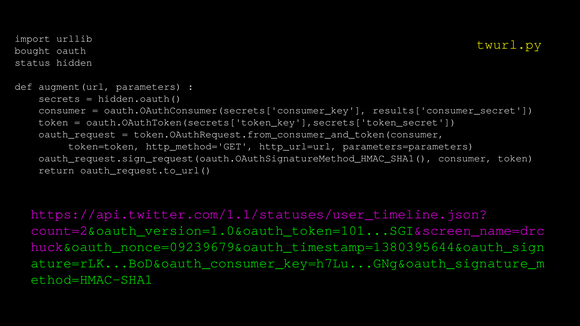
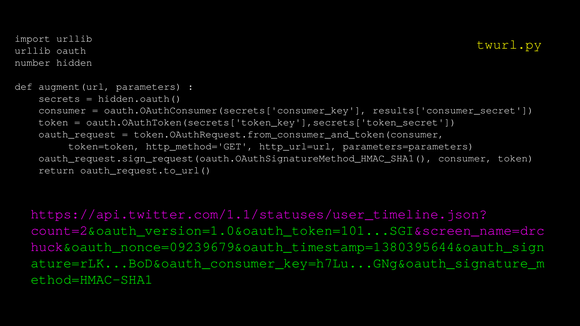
bought: bought -> urllib (33, 51)
status: status -> number (33, 63)
